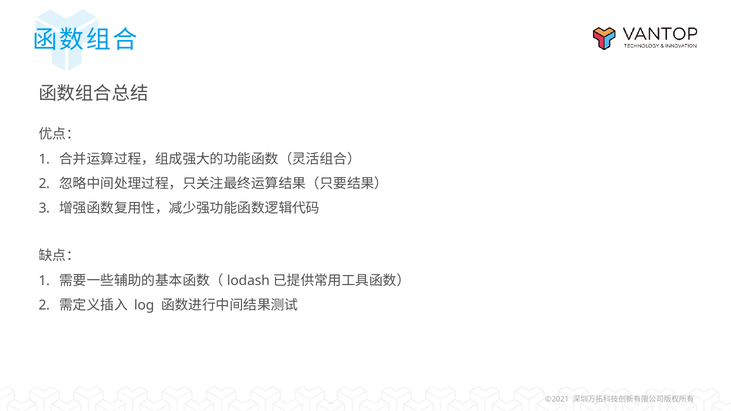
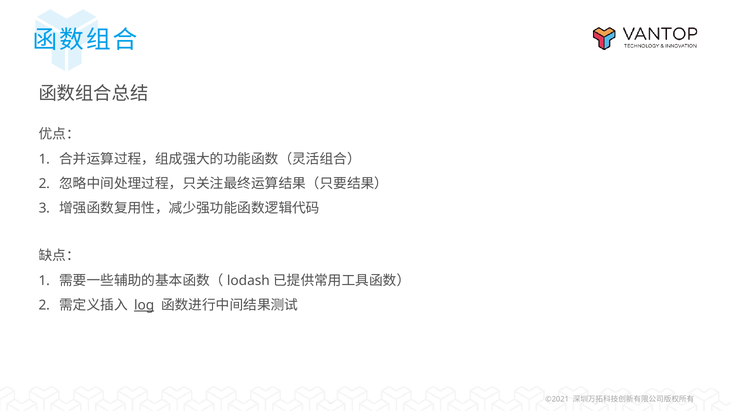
log underline: none -> present (144, 305)
